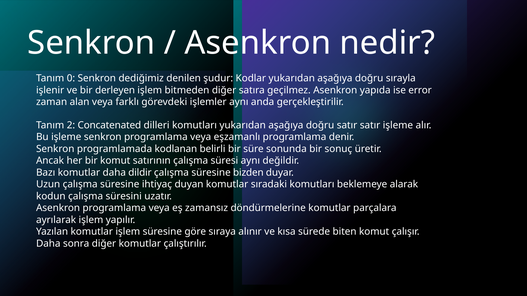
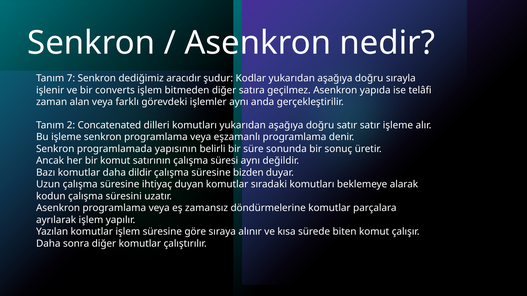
0: 0 -> 7 (71, 78)
denilen: denilen -> aracıdır (184, 78)
derleyen: derleyen -> converts (115, 90)
error: error -> telâfi (420, 90)
kodlanan: kodlanan -> yapısının (176, 149)
